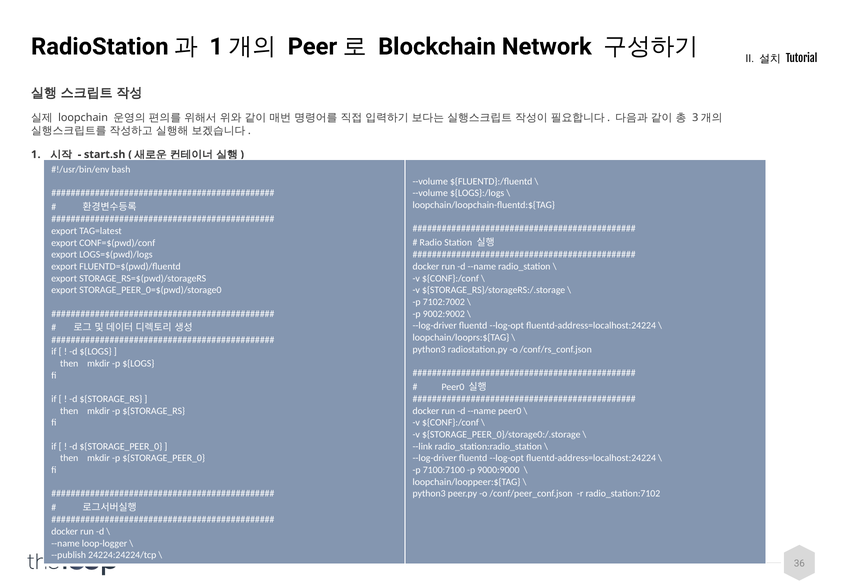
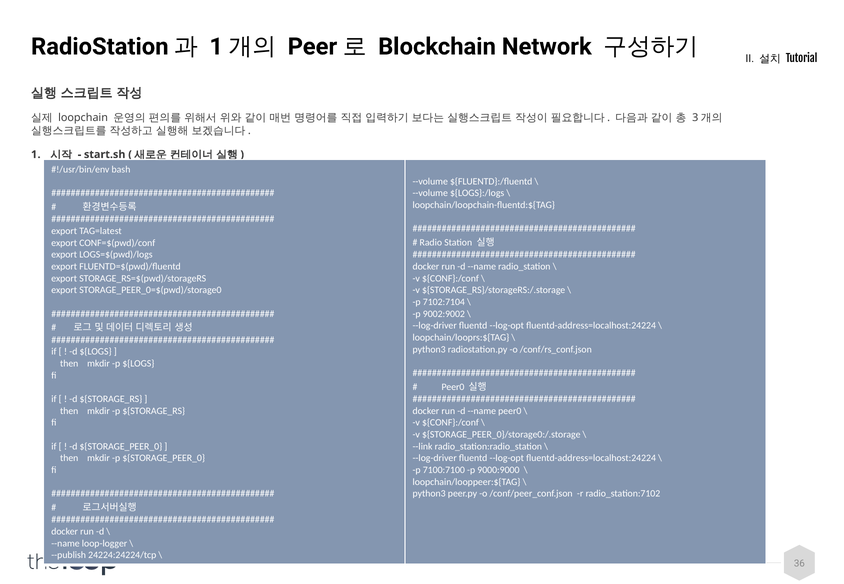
7102:7002: 7102:7002 -> 7102:7104 (444, 302)
